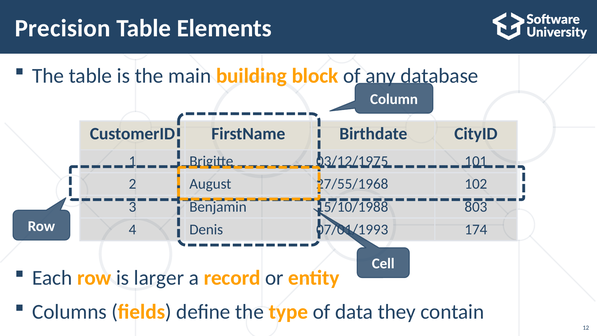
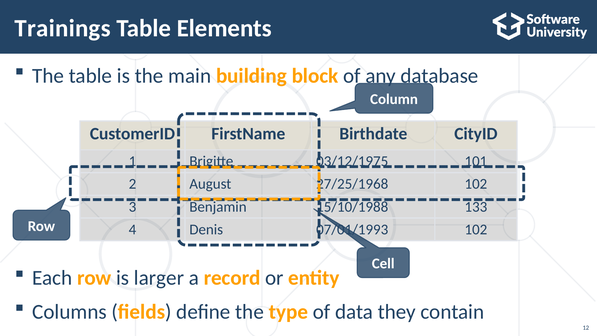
Precision: Precision -> Trainings (63, 28)
27/55/1968: 27/55/1968 -> 27/25/1968 (352, 184)
803: 803 -> 133 (476, 207)
174: 174 -> 102 (476, 229)
